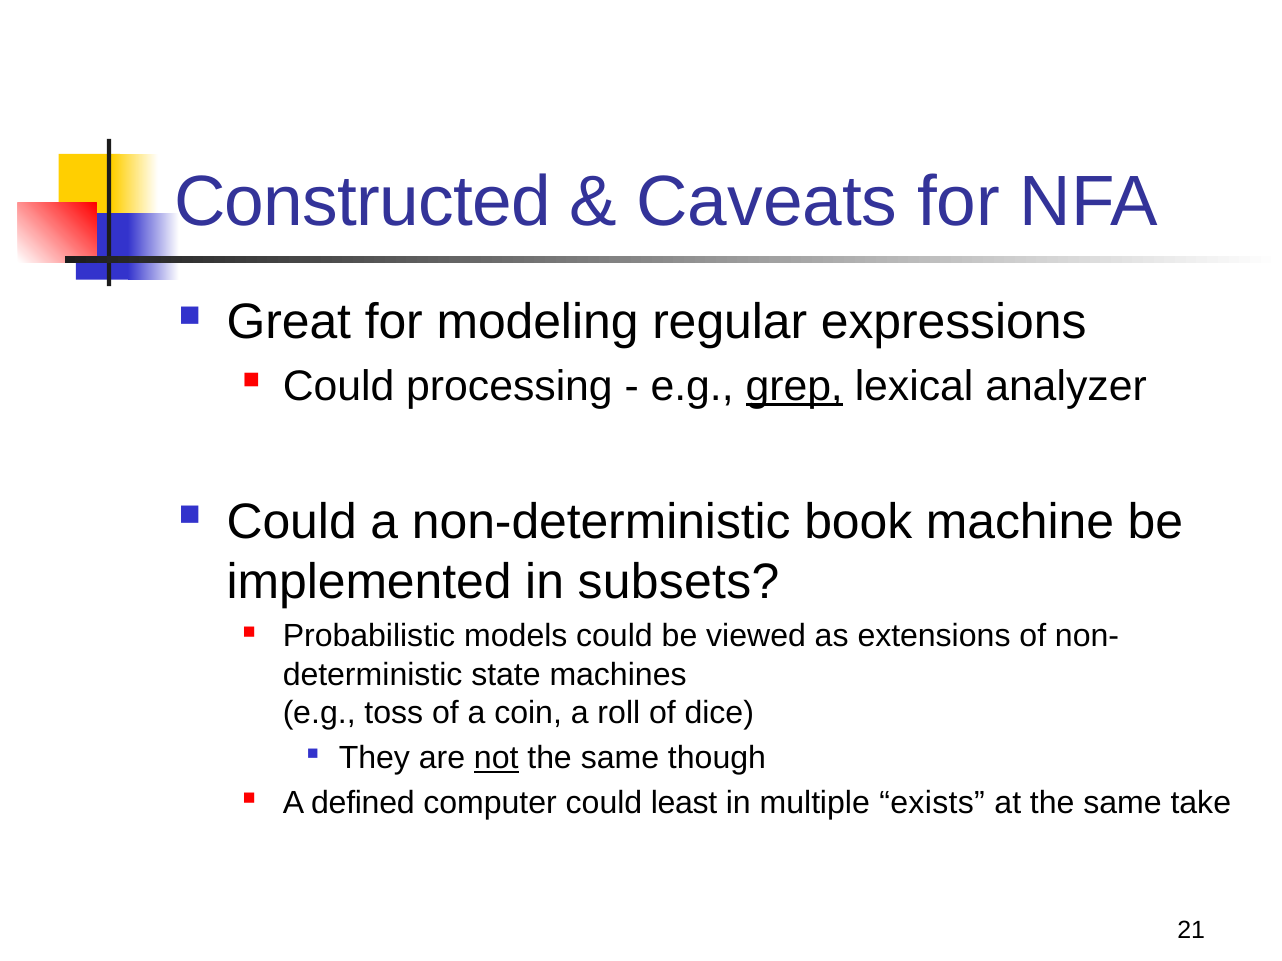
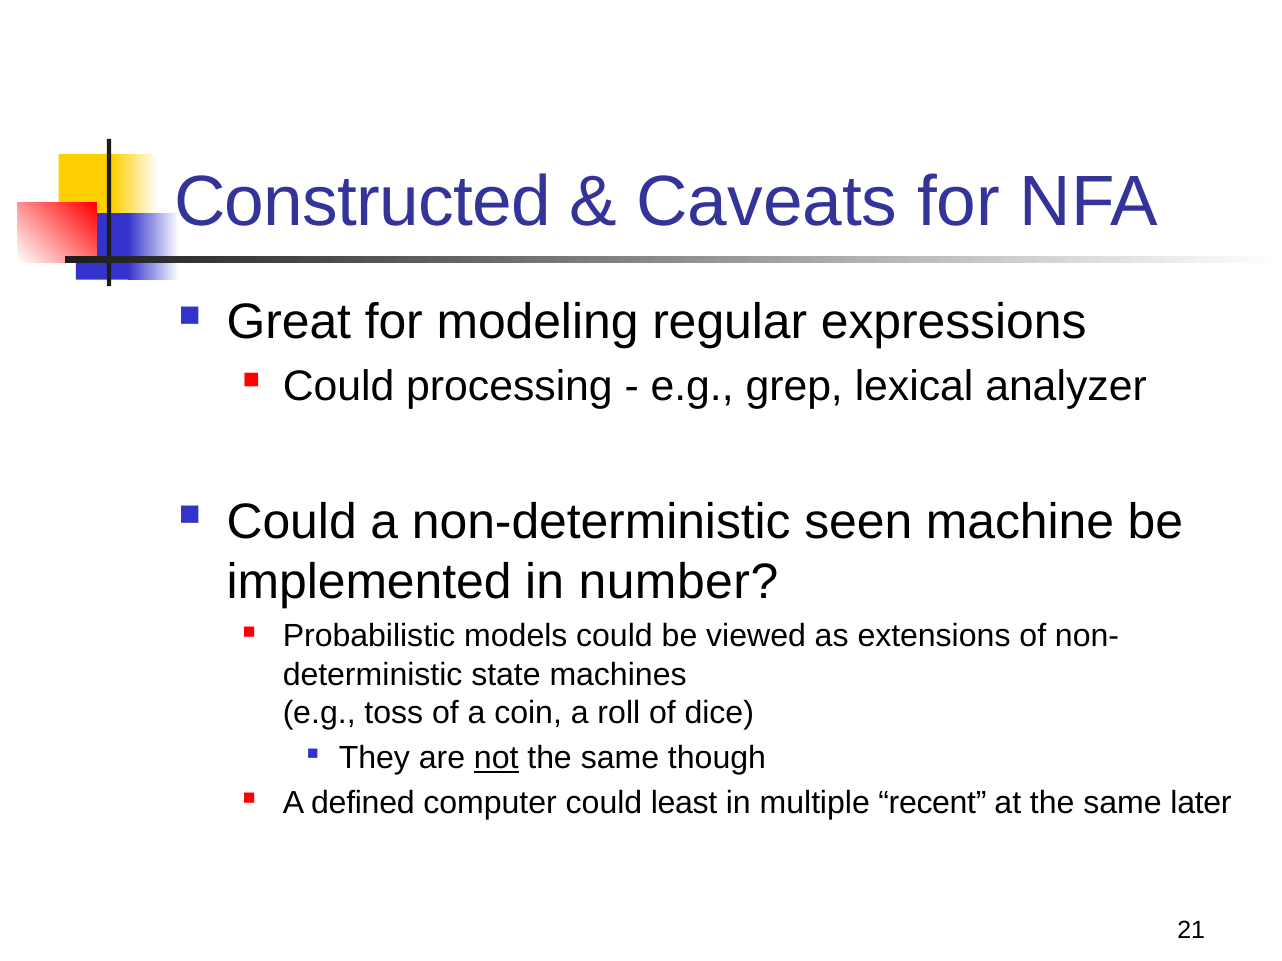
grep underline: present -> none (794, 386)
book: book -> seen (858, 522)
subsets: subsets -> number (678, 582)
exists: exists -> recent (932, 803)
take: take -> later (1201, 803)
